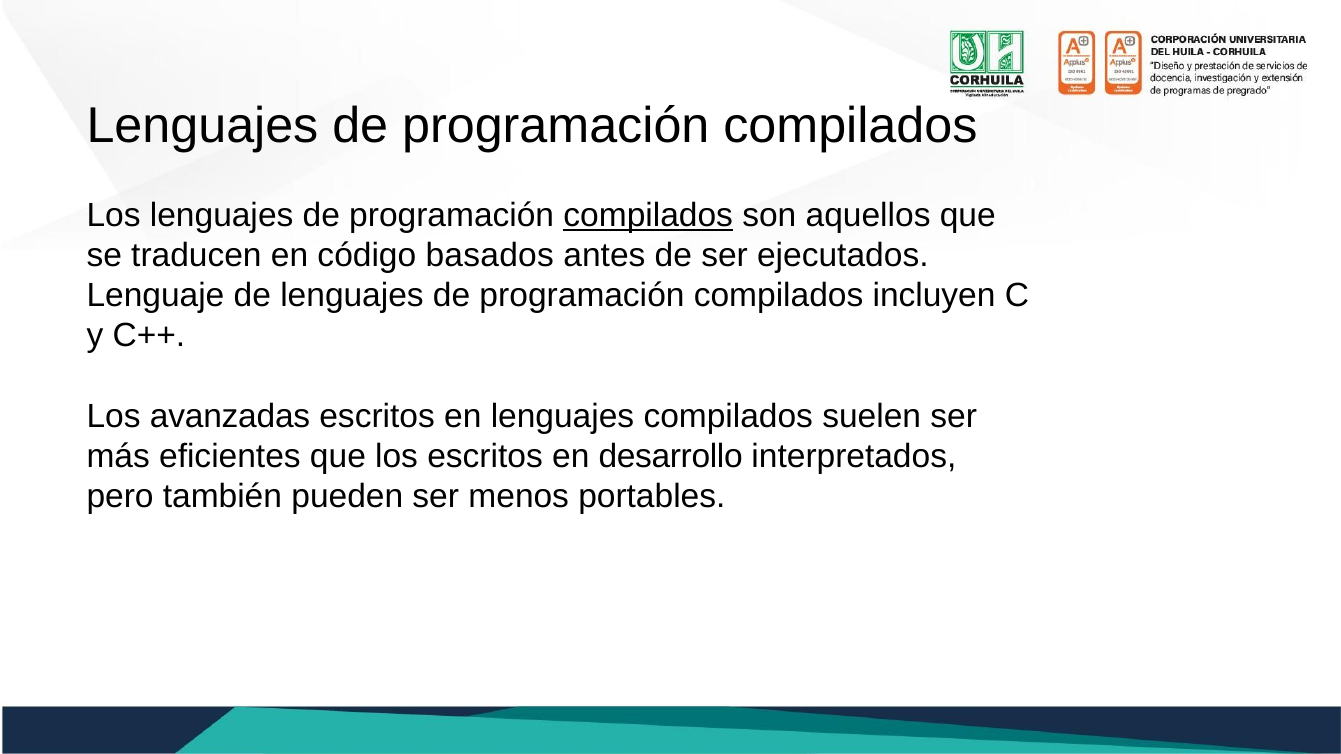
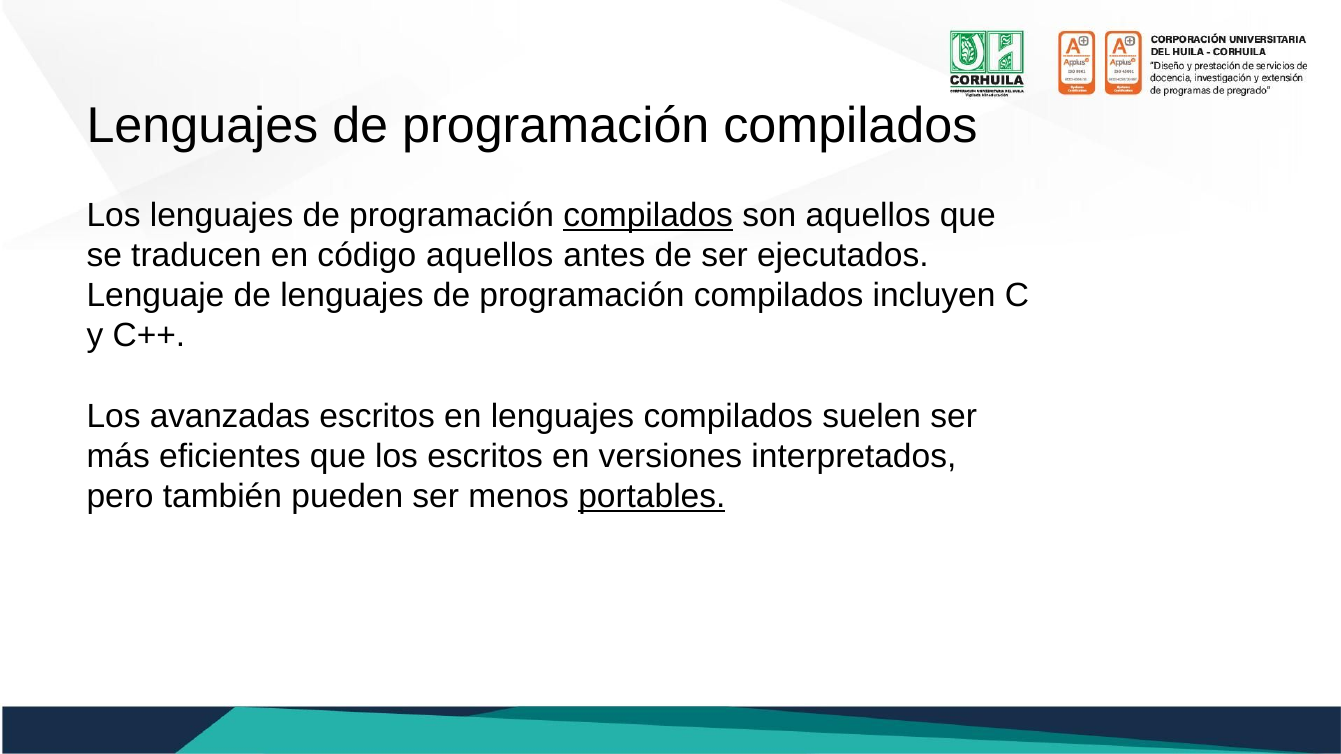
código basados: basados -> aquellos (490, 255)
desarrollo: desarrollo -> versiones (670, 457)
portables underline: none -> present (652, 497)
